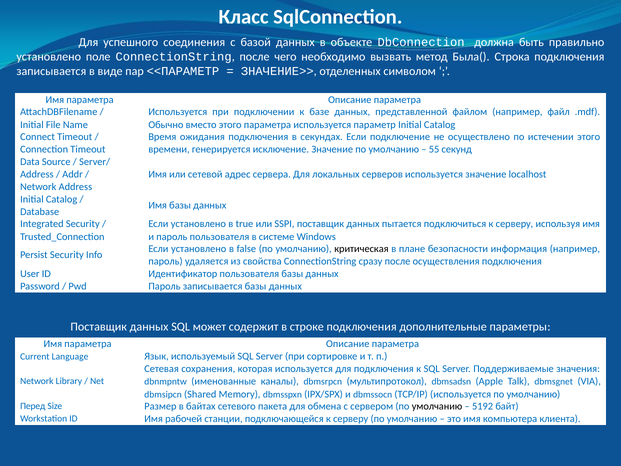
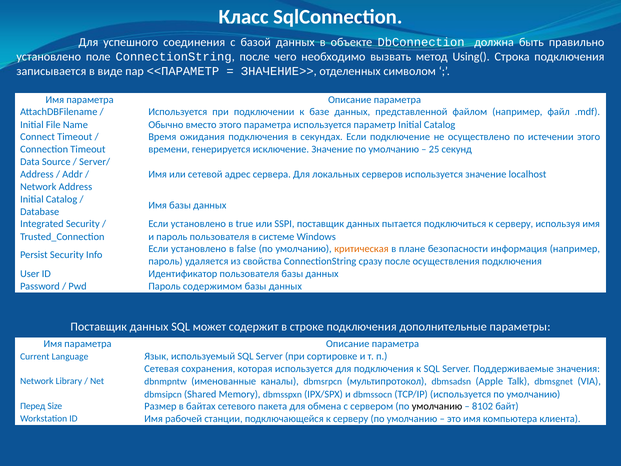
Была(: Была( -> Using( (471, 57)
55: 55 -> 25 (434, 149)
критическая colour: black -> orange (361, 249)
Пароль записывается: записывается -> содержимом (213, 286)
5192: 5192 -> 8102 (483, 406)
